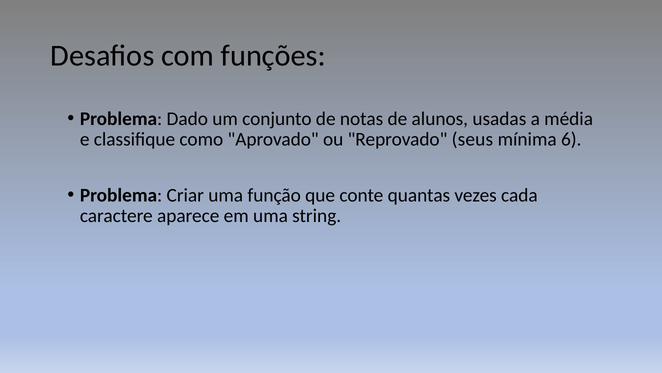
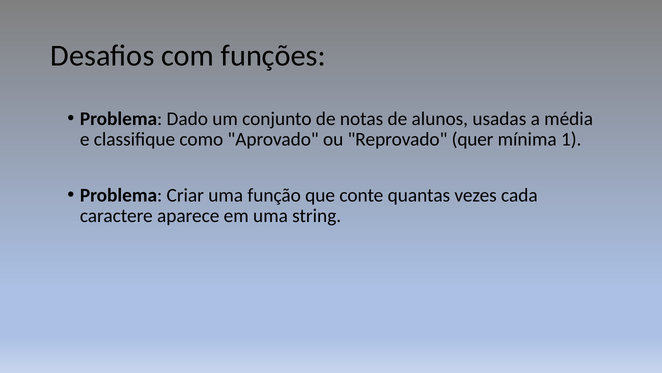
seus: seus -> quer (473, 139)
6: 6 -> 1 (571, 139)
